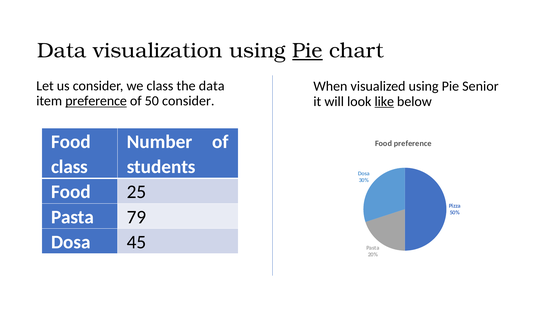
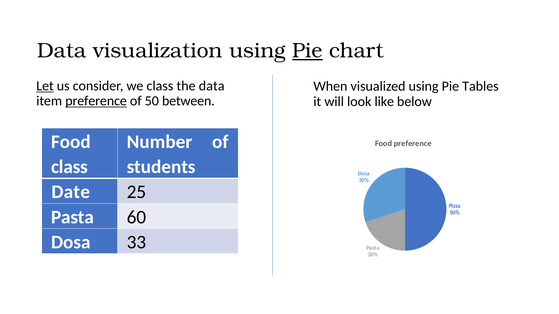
Let underline: none -> present (45, 86)
Senior: Senior -> Tables (480, 86)
50 consider: consider -> between (188, 101)
like underline: present -> none (384, 102)
Food: Food -> Date (71, 192)
79: 79 -> 60 (137, 217)
45: 45 -> 33 (137, 242)
